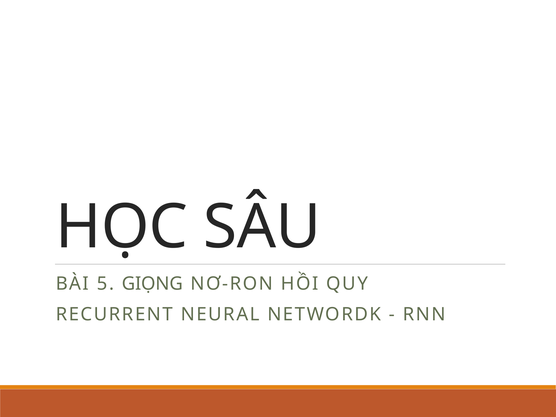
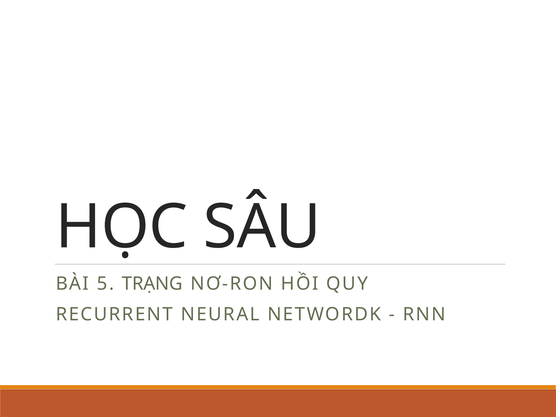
GIỌNG: GIỌNG -> TRẠNG (152, 284)
